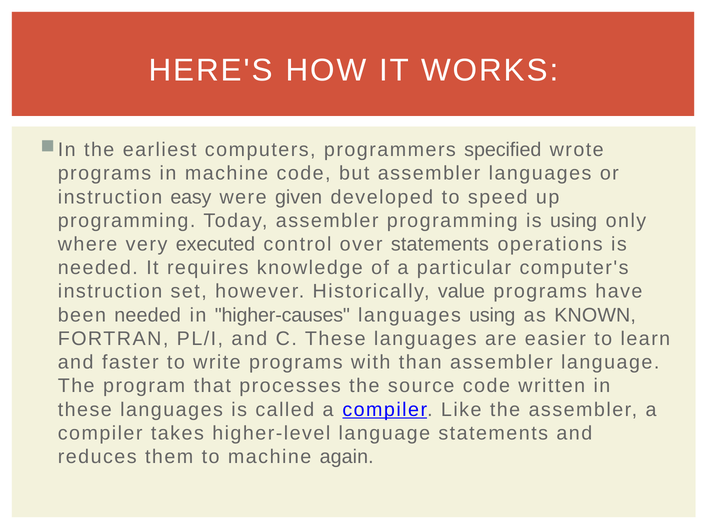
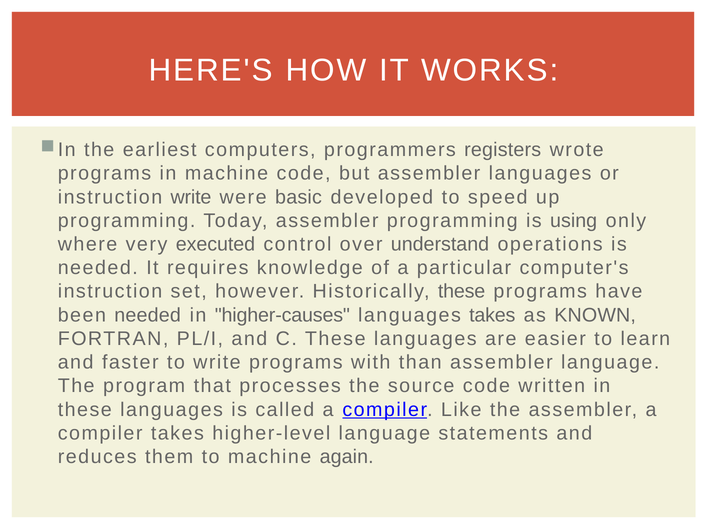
specified: specified -> registers (503, 150)
instruction easy: easy -> write (191, 197)
given: given -> basic (298, 197)
over statements: statements -> understand (440, 244)
Historically value: value -> these (462, 291)
languages using: using -> takes (492, 315)
